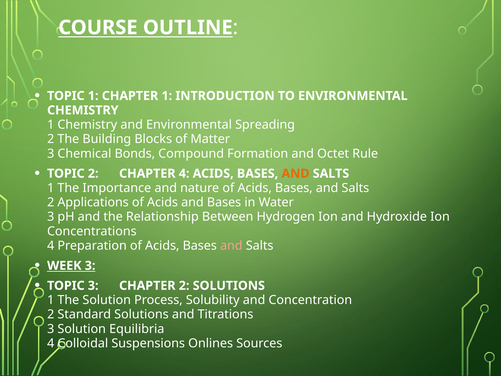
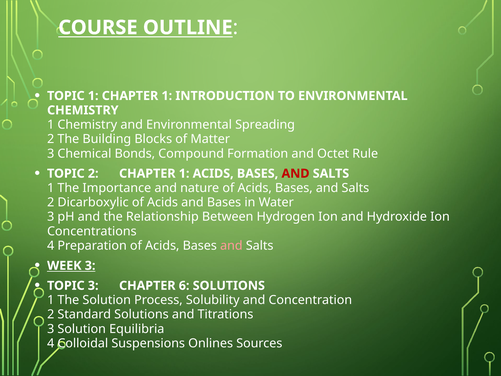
2 CHAPTER 4: 4 -> 1 (184, 173)
AND colour: orange -> red (296, 173)
Applications: Applications -> Dicarboxylic (93, 202)
CHAPTER 2: 2 -> 6 (184, 285)
